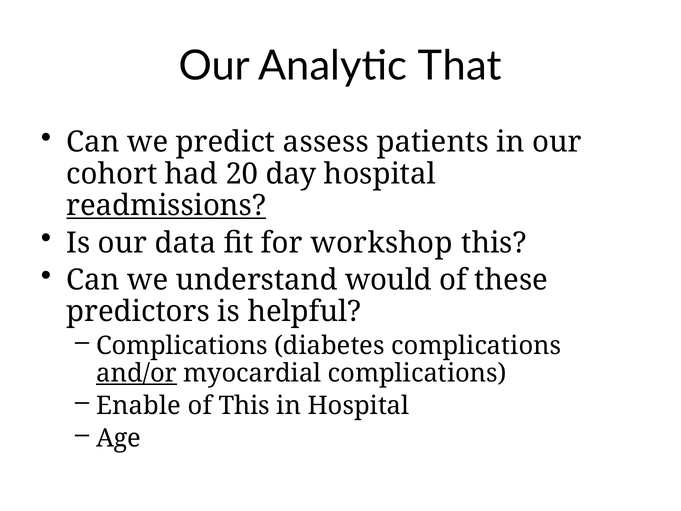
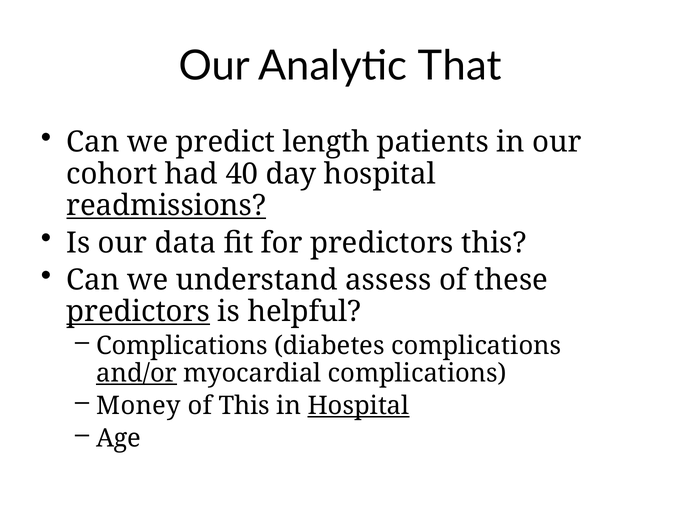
assess: assess -> length (326, 142)
20: 20 -> 40 (242, 174)
for workshop: workshop -> predictors (382, 243)
would: would -> assess (388, 280)
predictors underline: none -> present (138, 312)
Enable: Enable -> Money (139, 406)
Hospital underline: none -> present (358, 406)
